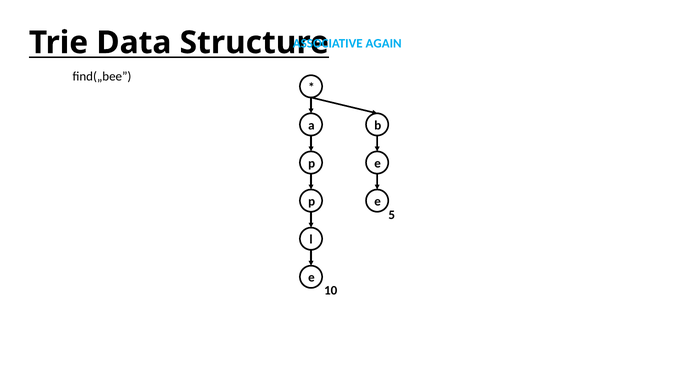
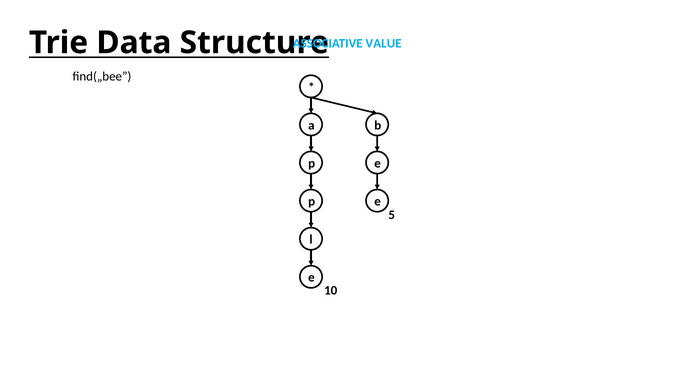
AGAIN: AGAIN -> VALUE (384, 44)
